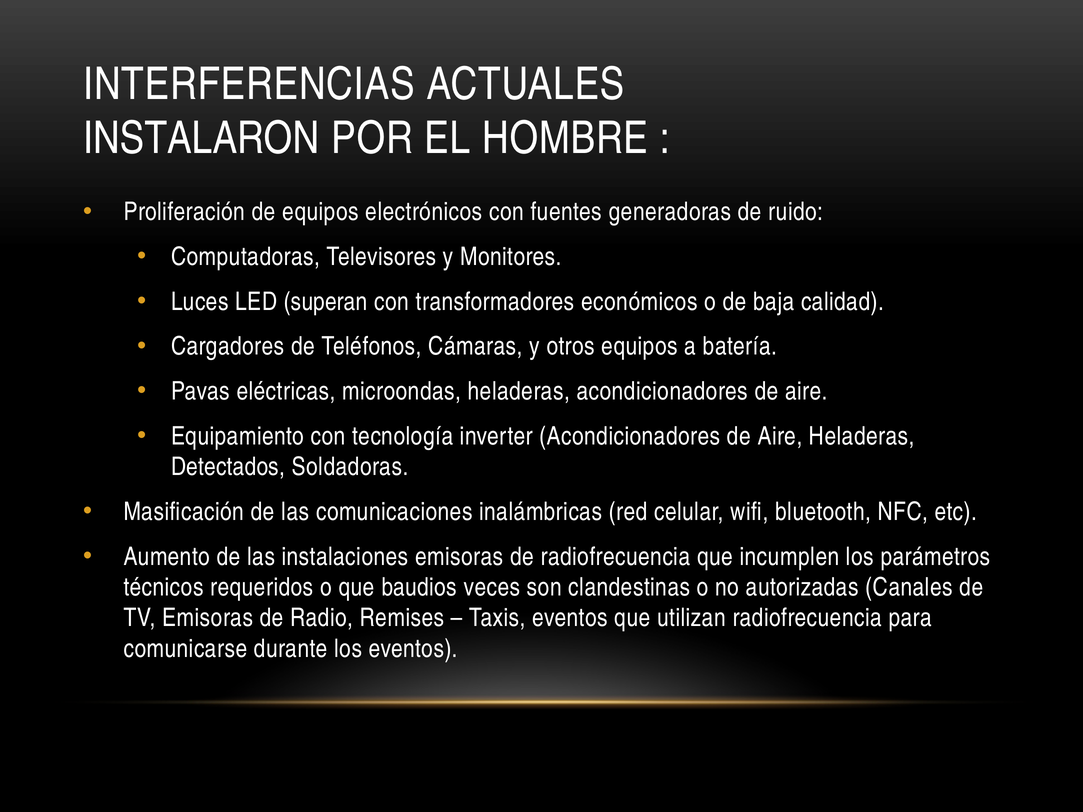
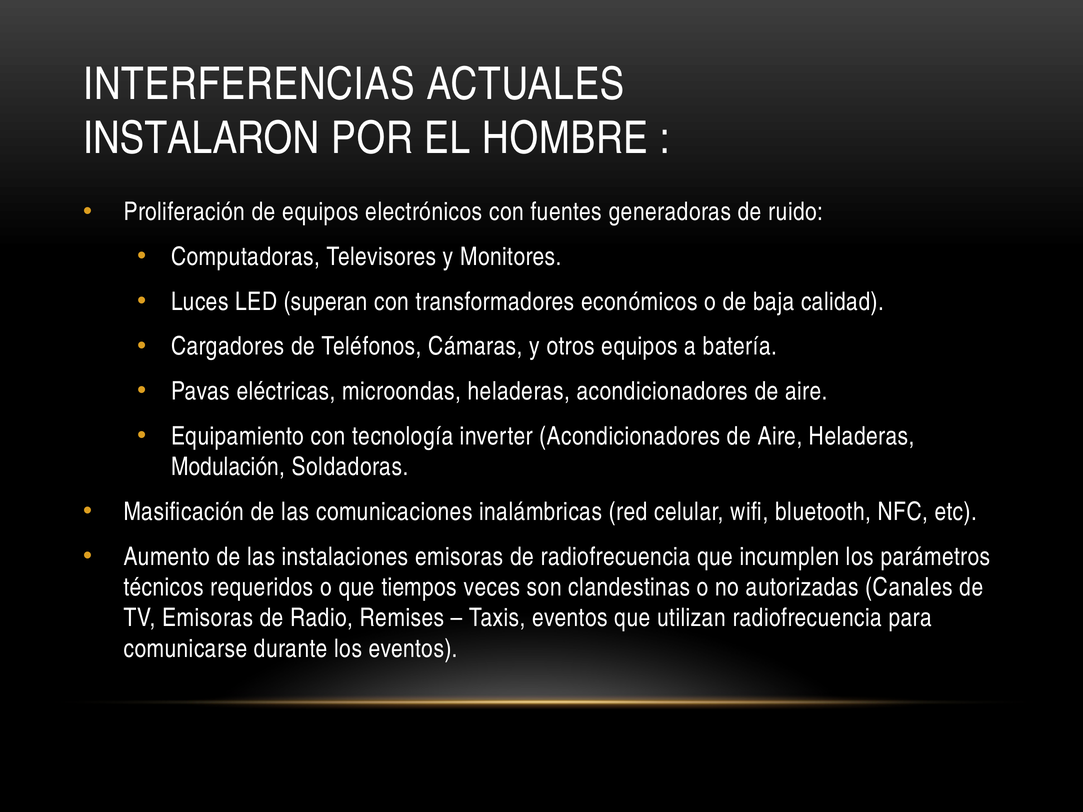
Detectados: Detectados -> Modulación (228, 467)
baudios: baudios -> tiempos (419, 587)
